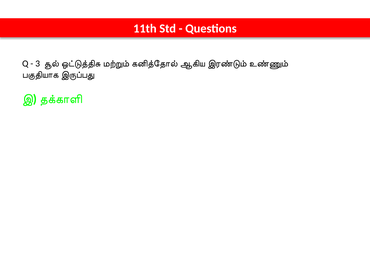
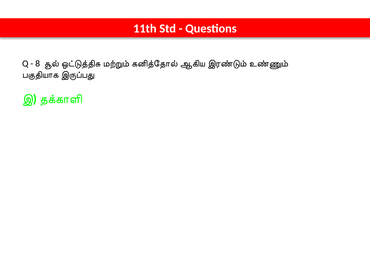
3: 3 -> 8 (38, 64)
